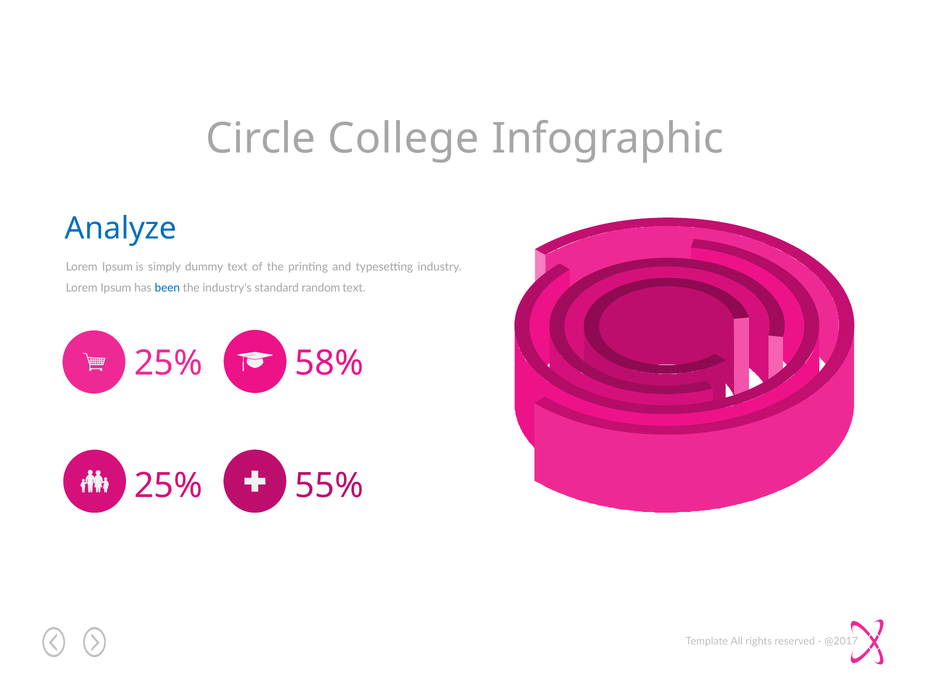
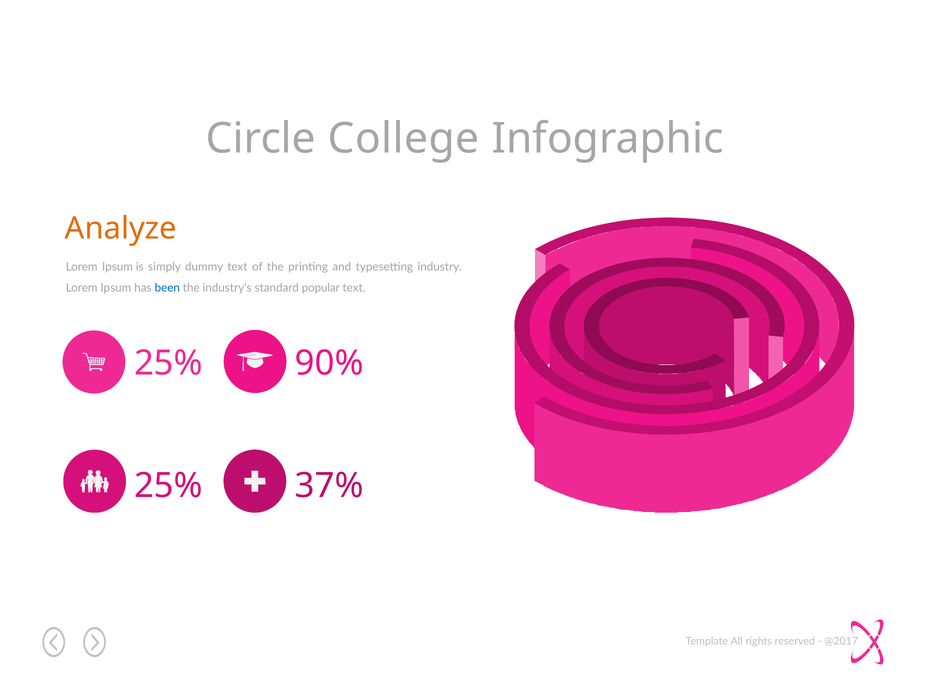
Analyze colour: blue -> orange (121, 228)
random: random -> popular (321, 288)
58%: 58% -> 90% (329, 363)
55%: 55% -> 37% (329, 486)
